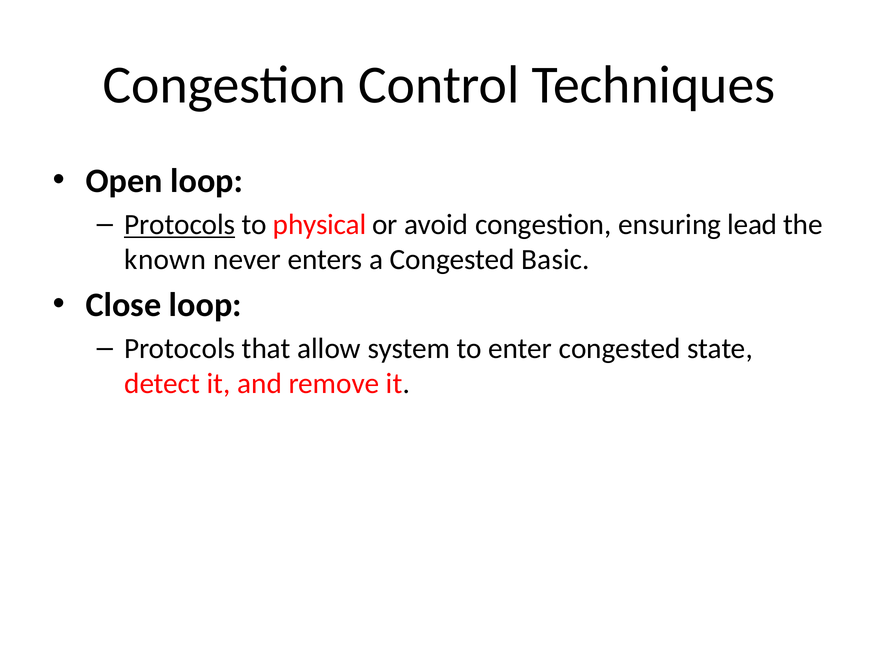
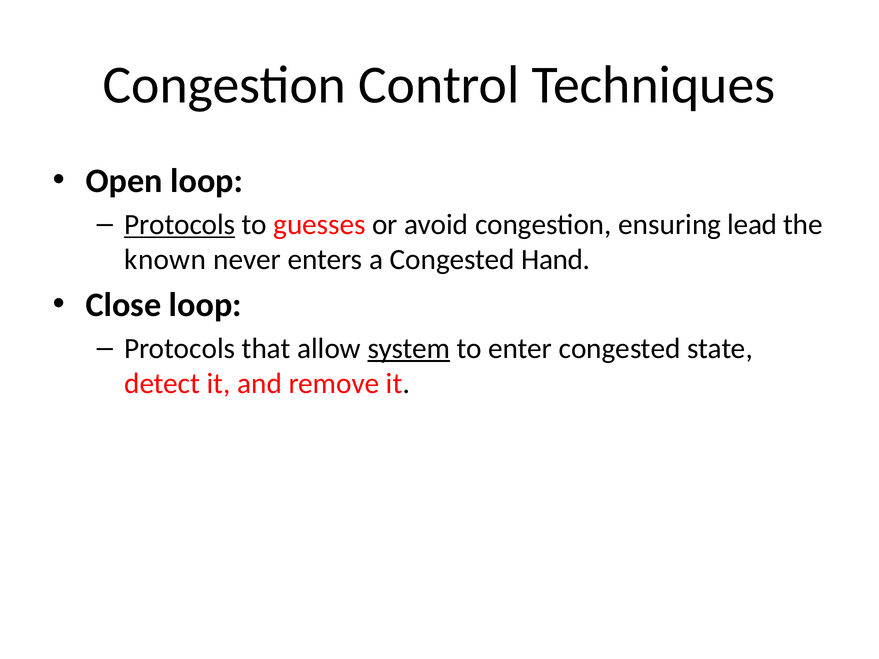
physical: physical -> guesses (319, 225)
Basic: Basic -> Hand (556, 260)
system underline: none -> present (409, 349)
